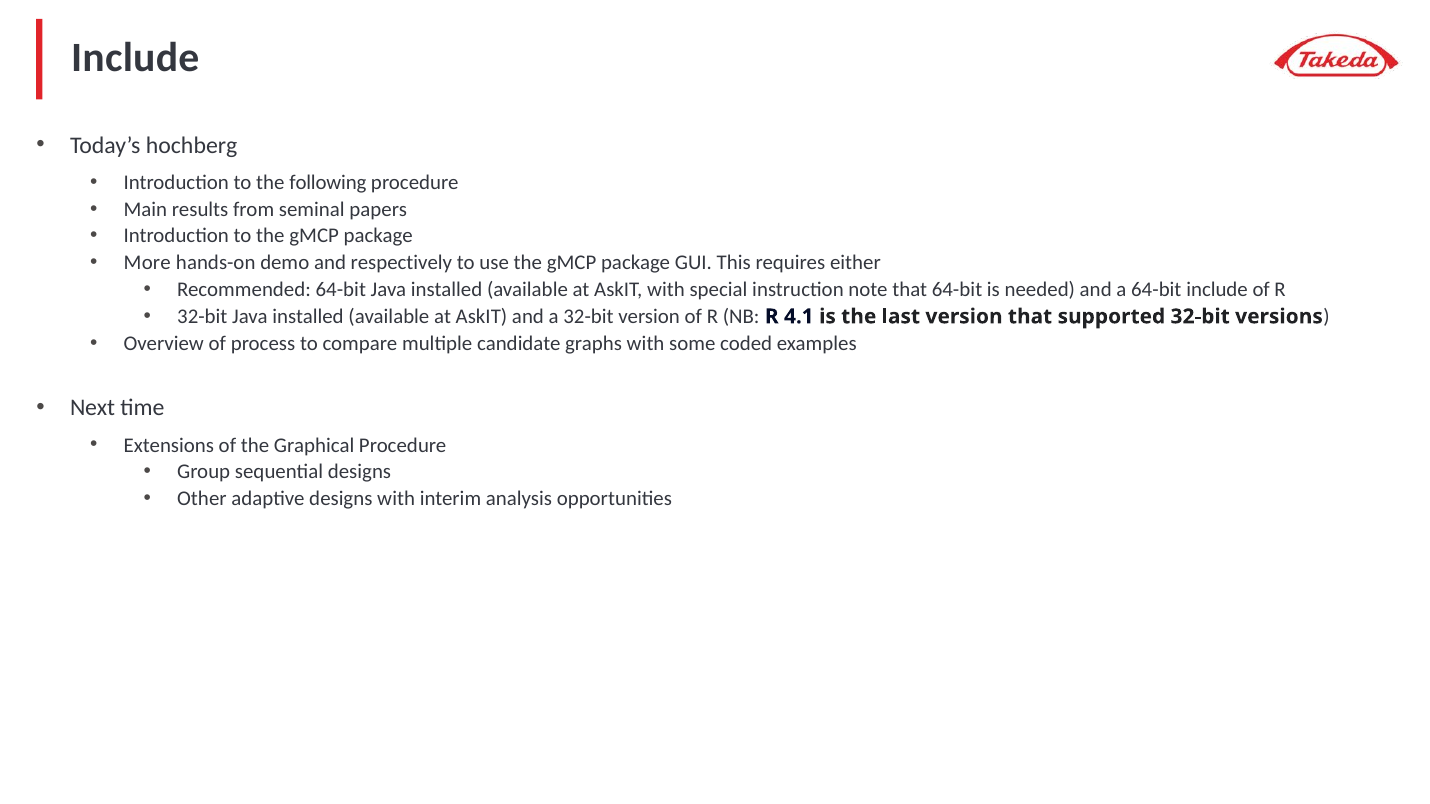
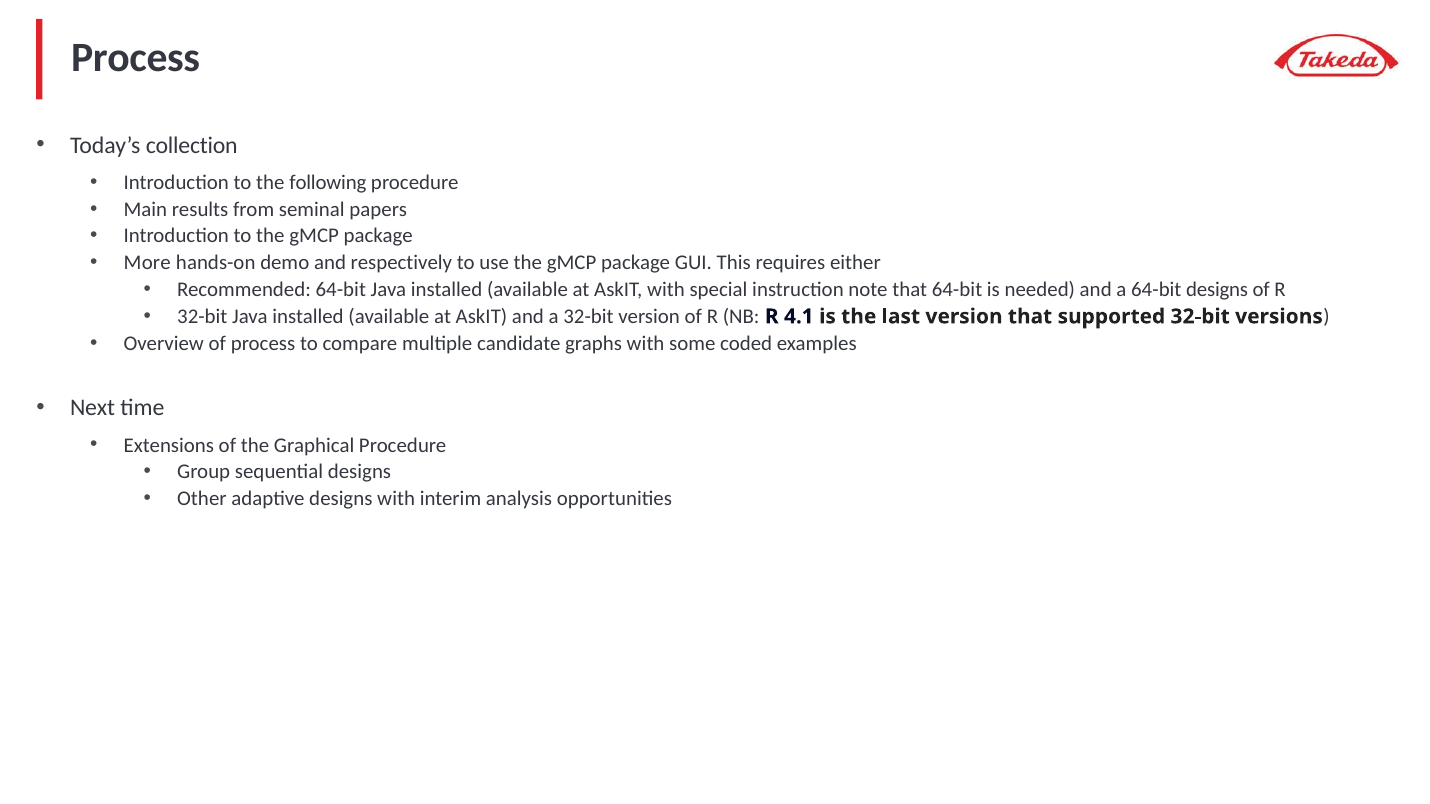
Include: Include -> Process (136, 58)
hochberg: hochberg -> collection (192, 145)
64-bit include: include -> designs (1217, 290)
